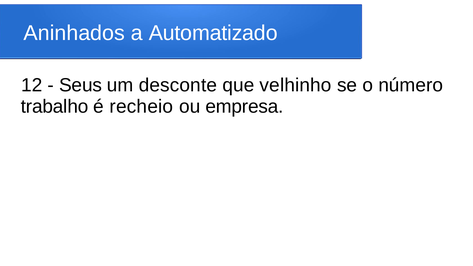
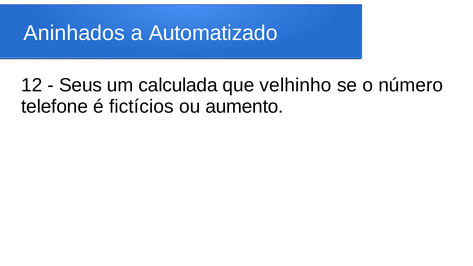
desconte: desconte -> calculada (178, 85)
trabalho: trabalho -> telefone (55, 107)
recheio: recheio -> fictícios (141, 107)
empresa: empresa -> aumento (244, 107)
